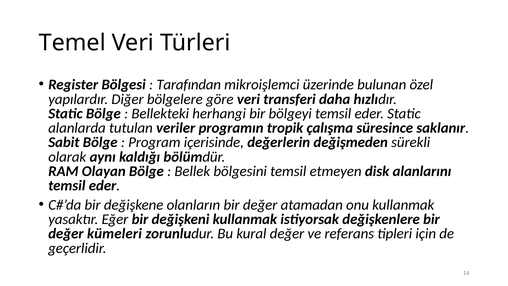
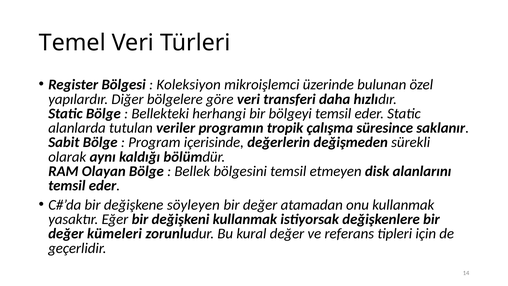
Tarafından: Tarafından -> Koleksiyon (189, 85)
olanların: olanların -> söyleyen (193, 205)
